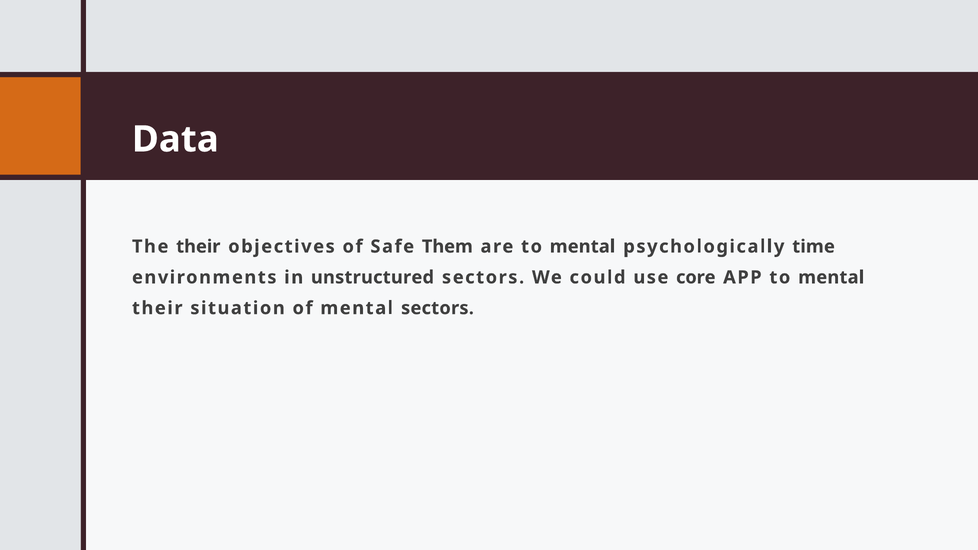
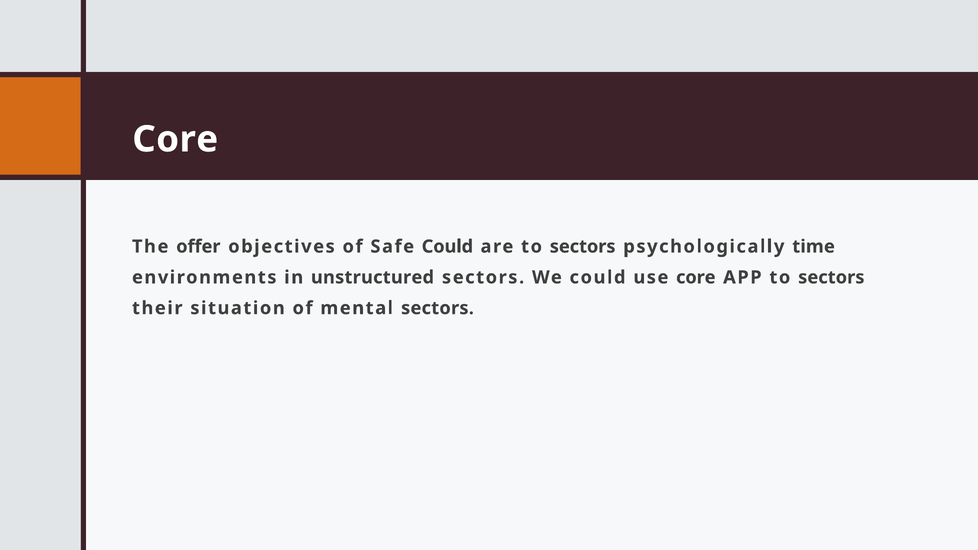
Data: Data -> Core (175, 139)
The their: their -> offer (198, 247)
Safe Them: Them -> Could (447, 247)
are to mental: mental -> sectors (583, 247)
APP to mental: mental -> sectors (831, 277)
